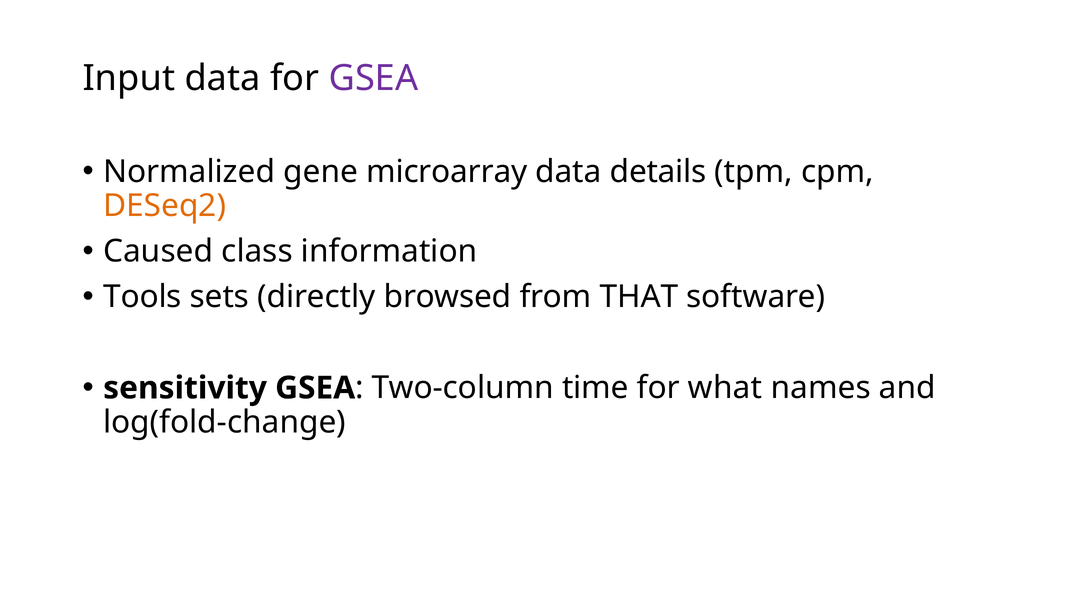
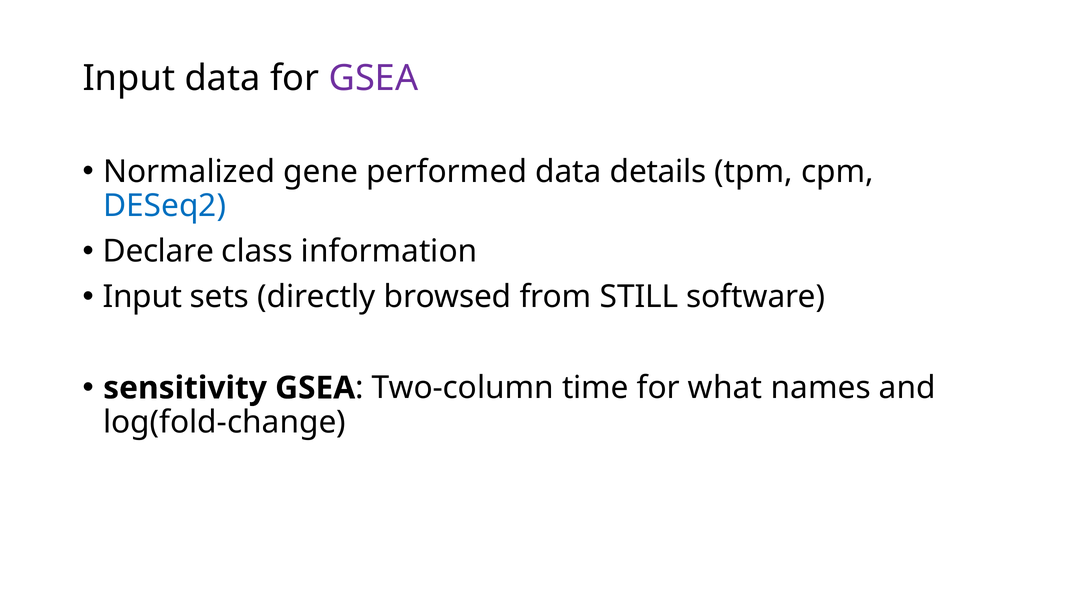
microarray: microarray -> performed (447, 172)
DESeq2 colour: orange -> blue (165, 206)
Caused: Caused -> Declare (158, 251)
Tools: Tools -> Input (142, 297)
THAT: THAT -> STILL (639, 297)
